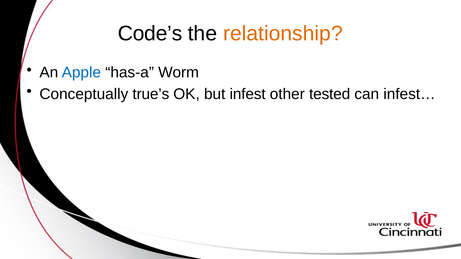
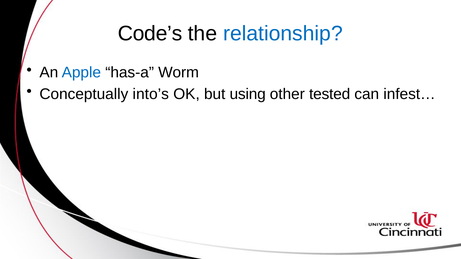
relationship colour: orange -> blue (283, 33)
true’s: true’s -> into’s (151, 94)
infest: infest -> using (248, 94)
